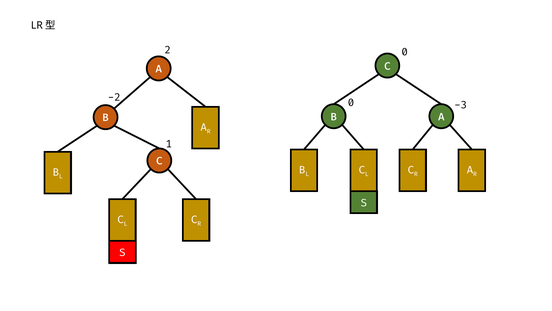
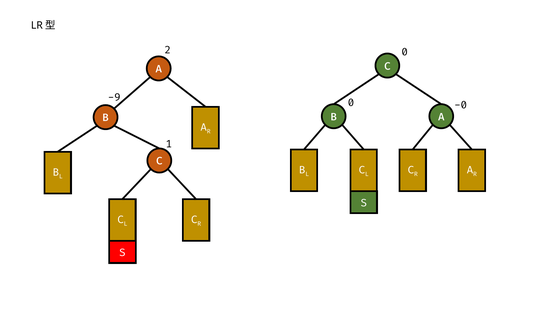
-2: -2 -> -9 (114, 97)
-3: -3 -> -0 (461, 105)
